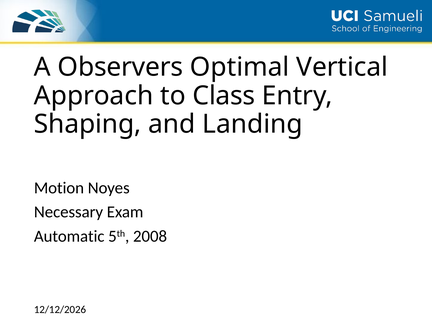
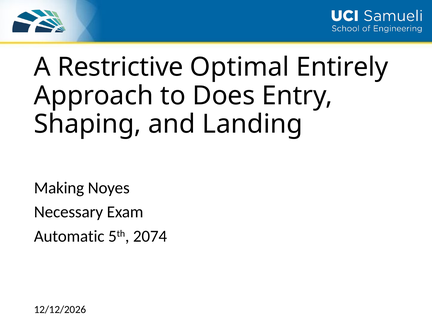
Observers: Observers -> Restrictive (120, 67)
Vertical: Vertical -> Entirely (342, 67)
Class: Class -> Does (224, 96)
Motion: Motion -> Making (59, 188)
2008: 2008 -> 2074 (150, 236)
